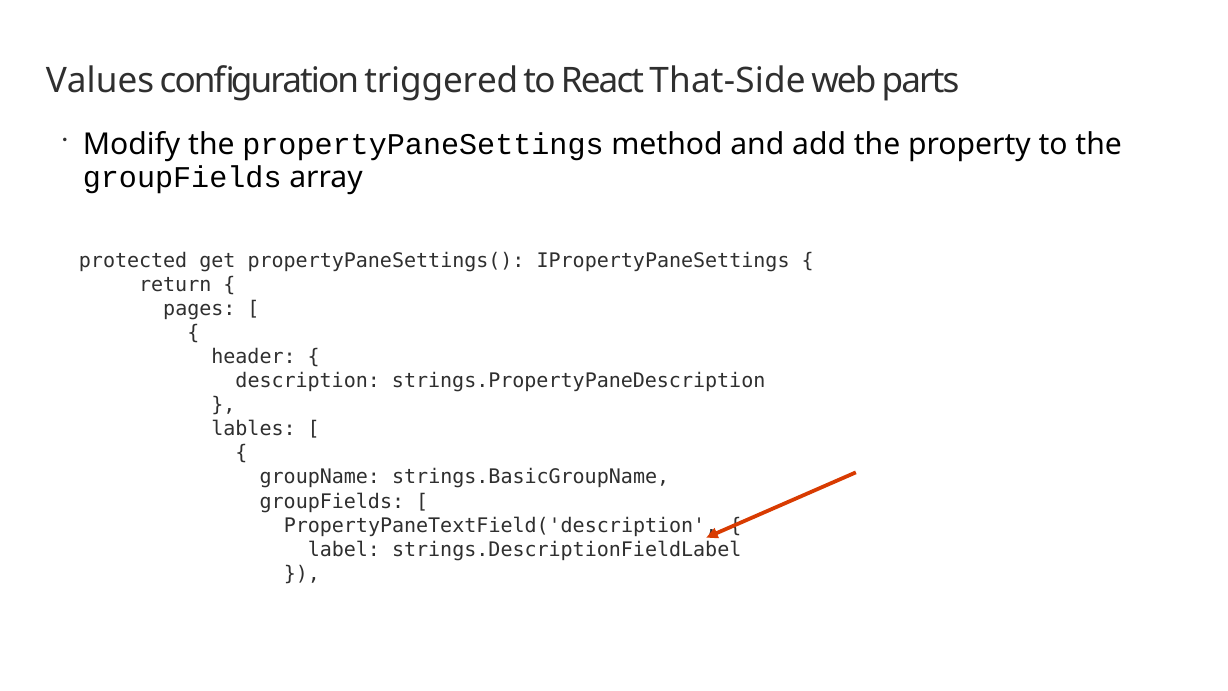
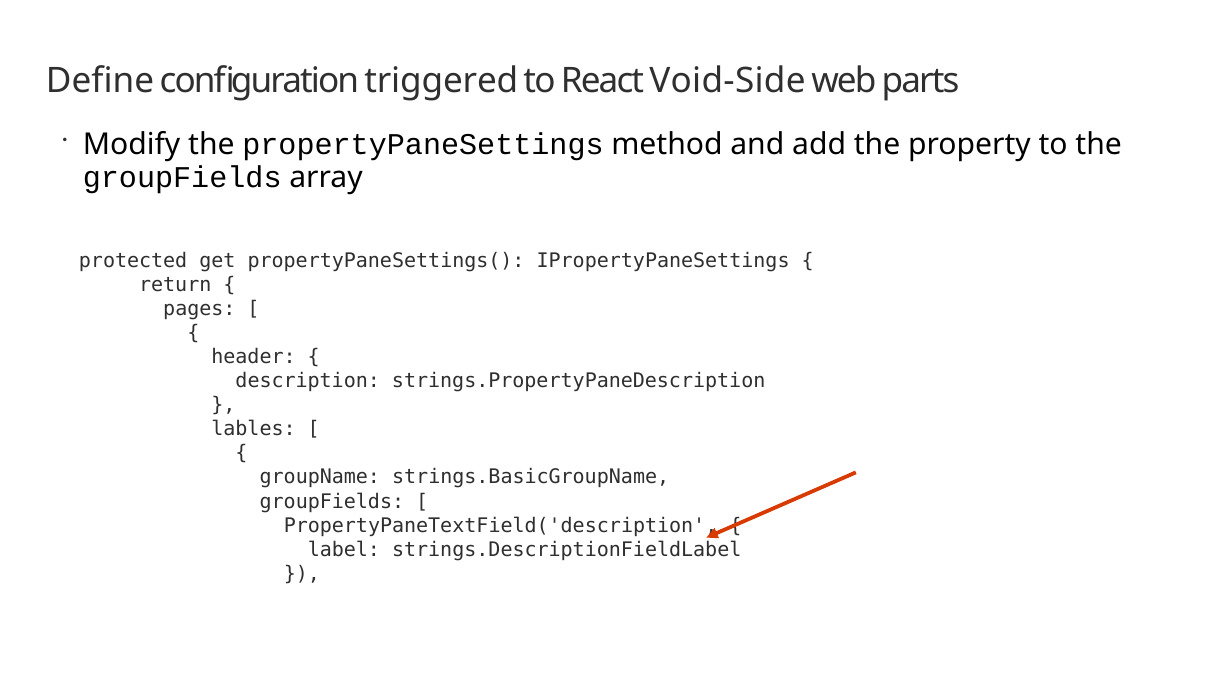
Values: Values -> Define (100, 81)
That-Side: That-Side -> Void-Side (728, 81)
